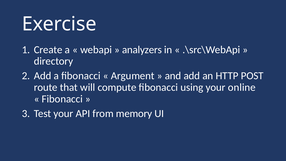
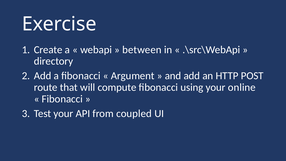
analyzers: analyzers -> between (142, 50)
memory: memory -> coupled (134, 114)
